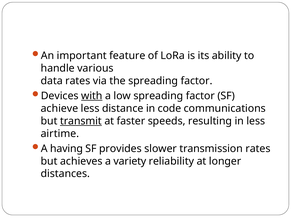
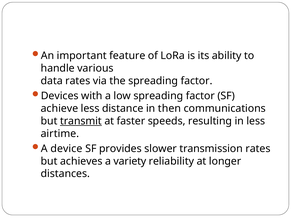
with underline: present -> none (92, 96)
code: code -> then (169, 108)
having: having -> device (66, 149)
